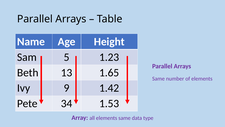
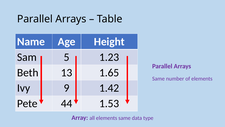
34: 34 -> 44 (67, 103)
